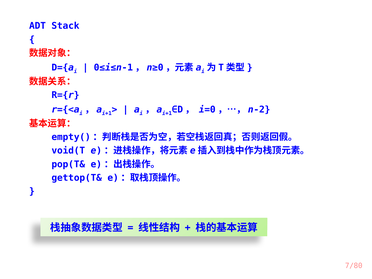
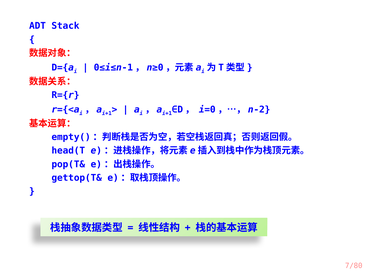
void(T: void(T -> head(T (68, 151)
